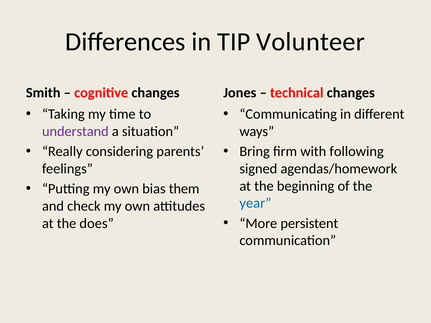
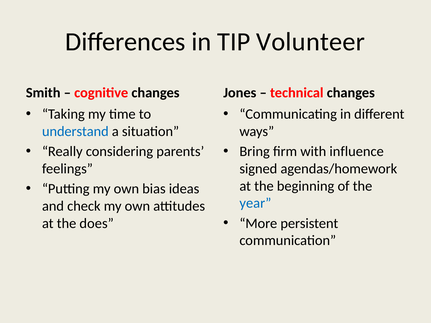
understand colour: purple -> blue (75, 132)
following: following -> influence (357, 152)
them: them -> ideas (184, 189)
